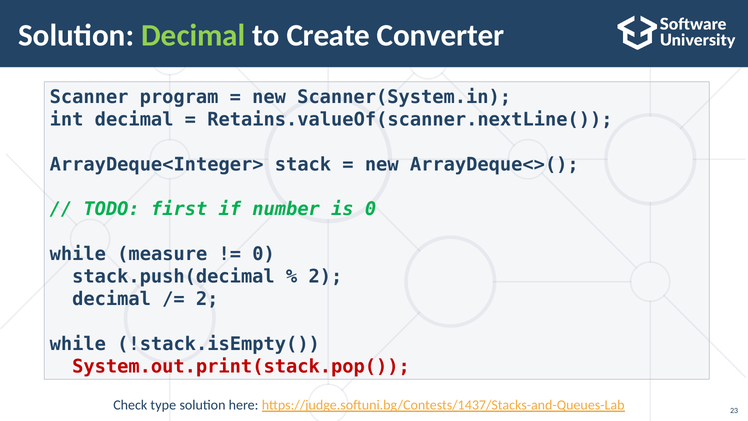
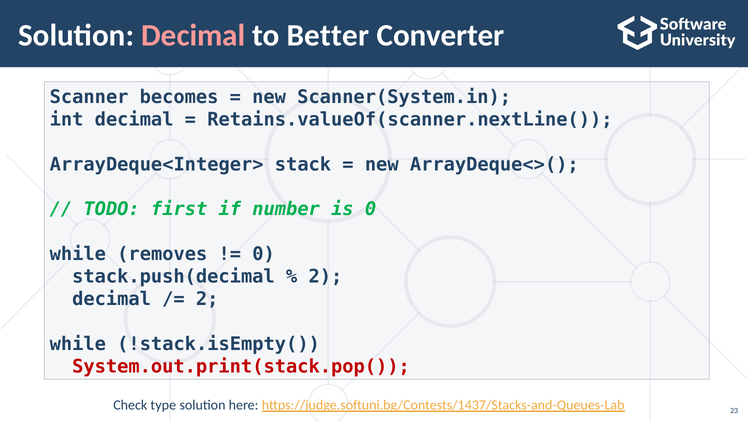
Decimal colour: light green -> pink (193, 35)
Create: Create -> Better (328, 35)
program: program -> becomes (179, 97)
measure: measure -> removes (162, 254)
